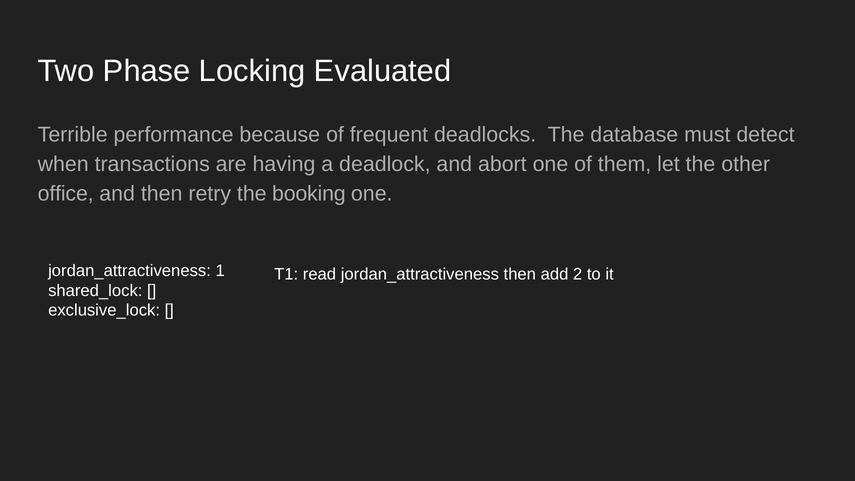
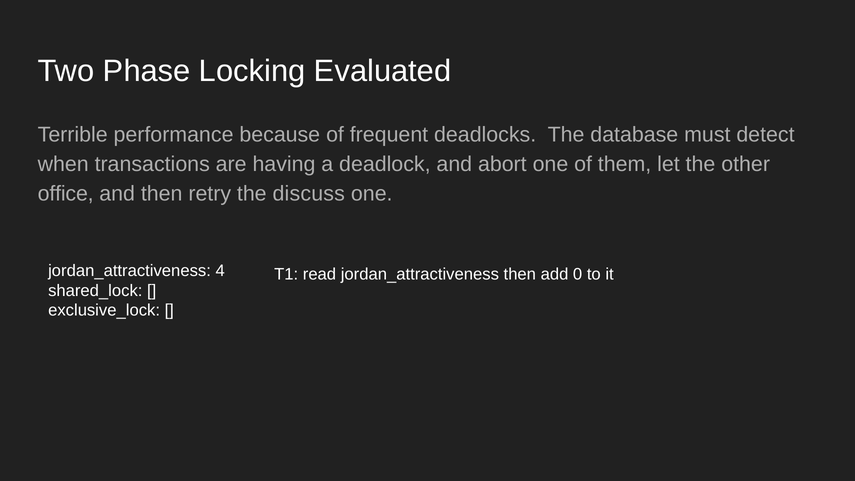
booking: booking -> discuss (309, 193)
1: 1 -> 4 (220, 271)
2: 2 -> 0 (578, 274)
